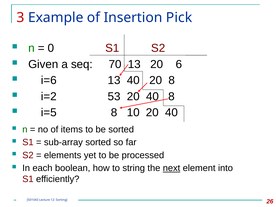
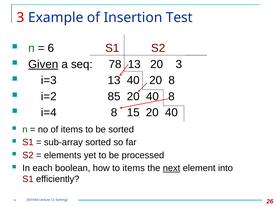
Pick: Pick -> Test (179, 18)
0: 0 -> 6 (51, 48)
Given underline: none -> present (43, 64)
70: 70 -> 78 (115, 64)
20 6: 6 -> 3 (179, 64)
i=6: i=6 -> i=3 (49, 80)
53: 53 -> 85 (114, 96)
i=5: i=5 -> i=4 (49, 113)
10: 10 -> 15 (133, 113)
to string: string -> items (134, 168)
